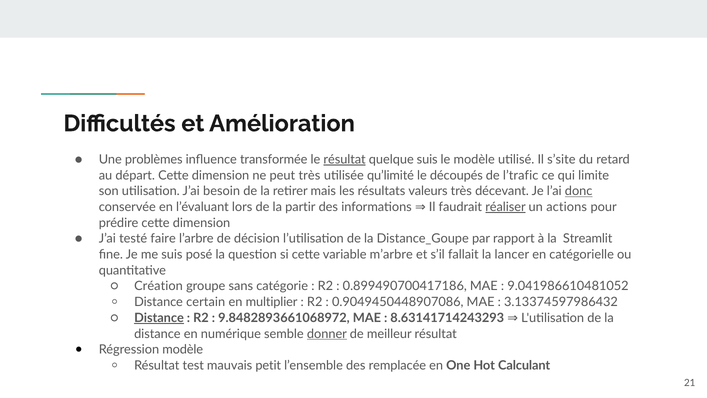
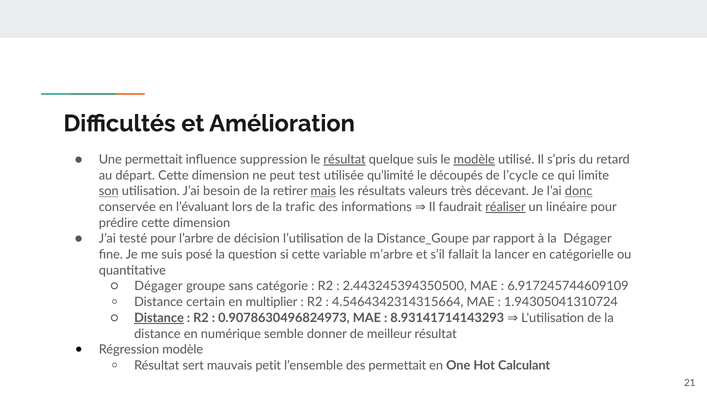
Une problèmes: problèmes -> permettait (154, 159)
transformée: transformée -> suppression (274, 159)
modèle underline: none -> present (474, 159)
s’site: s’site -> s’pris (561, 159)
peut très: très -> test (309, 175)
l’trafic: l’trafic -> l’cycle (521, 175)
son underline: none -> present (109, 191)
mais underline: none -> present (323, 191)
partir: partir -> trafic (300, 207)
actions: actions -> linéaire (567, 207)
testé faire: faire -> pour (163, 239)
la Streamlit: Streamlit -> Dégager (588, 239)
Création: Création -> Dégager (158, 286)
0.899490700417186: 0.899490700417186 -> 2.443245394350500 (405, 286)
9.041986610481052: 9.041986610481052 -> 6.917245744609109 (568, 286)
0.9049450448907086: 0.9049450448907086 -> 4.5464342314315664 (398, 302)
3.13374597986432: 3.13374597986432 -> 1.94305041310724 (561, 302)
9.8482893661068972: 9.8482893661068972 -> 0.9078630496824973 (284, 318)
8.63141714243293: 8.63141714243293 -> 8.93141714143293 (447, 318)
donner underline: present -> none (327, 334)
test: test -> sert (193, 365)
des remplacée: remplacée -> permettait (397, 365)
